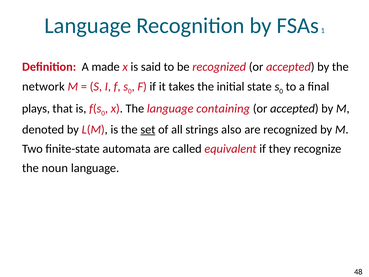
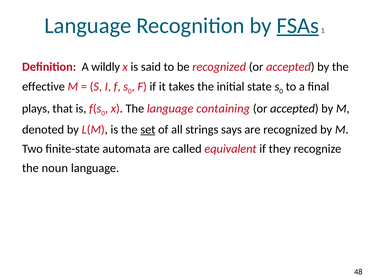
FSAs underline: none -> present (298, 26)
made: made -> wildly (106, 67)
network: network -> effective (43, 87)
also: also -> says (231, 130)
